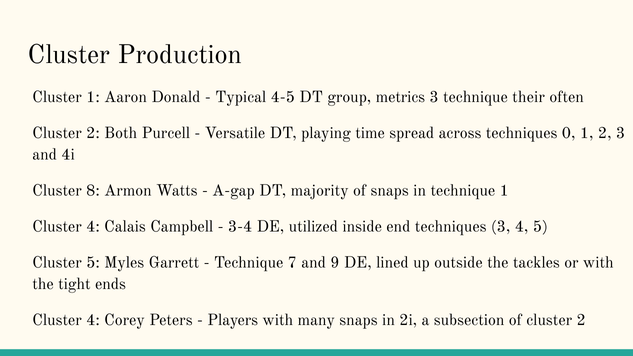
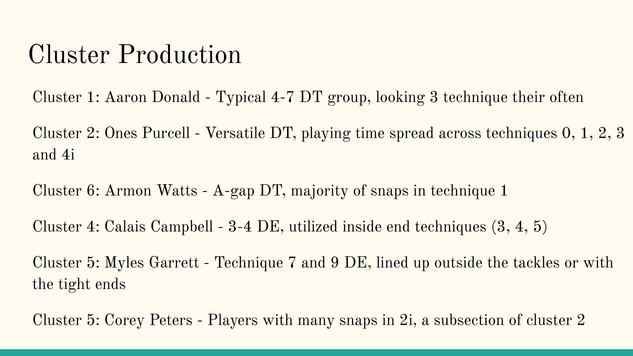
4-5: 4-5 -> 4-7 (283, 97)
metrics: metrics -> looking (400, 97)
Both: Both -> Ones (121, 133)
8: 8 -> 6 (93, 191)
4: 4 -> 5 (93, 320)
